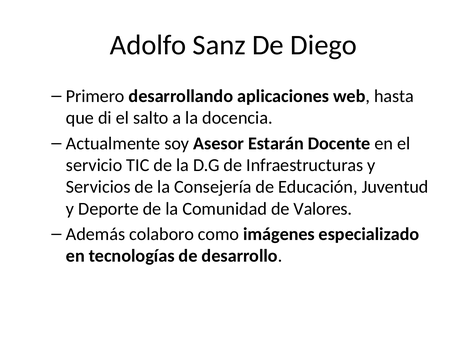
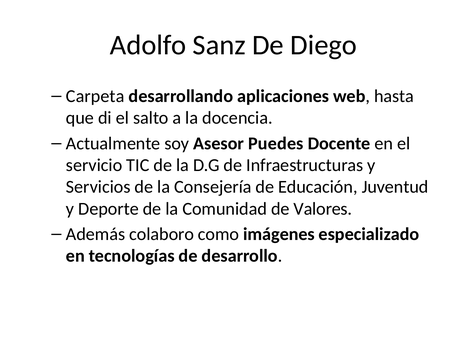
Primero: Primero -> Carpeta (95, 96)
Estarán: Estarán -> Puedes (276, 143)
